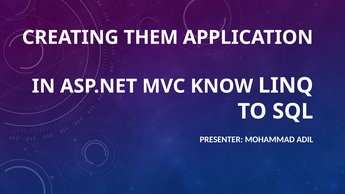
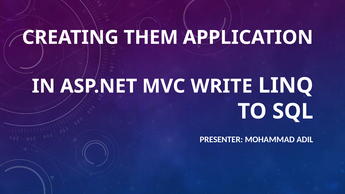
KNOW: KNOW -> WRITE (222, 86)
